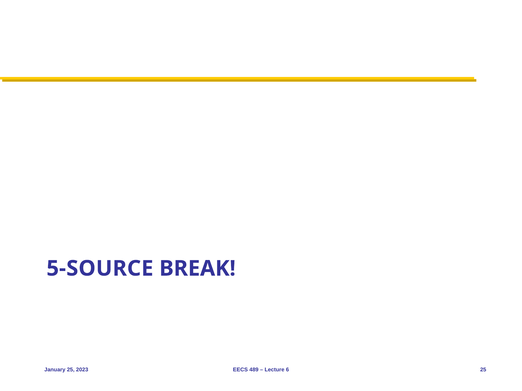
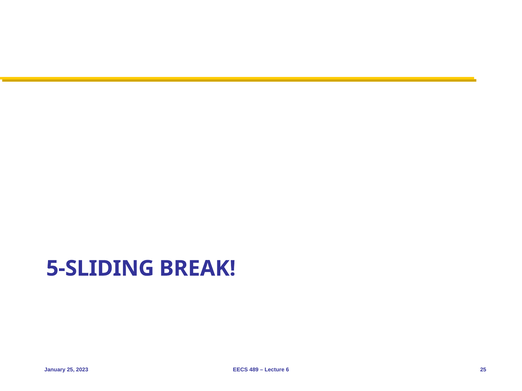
5-SOURCE: 5-SOURCE -> 5-SLIDING (100, 269)
